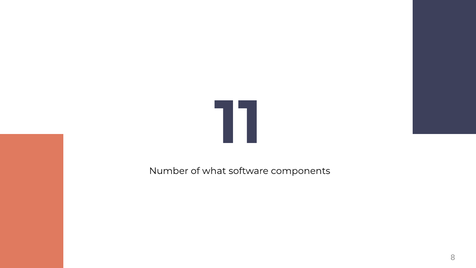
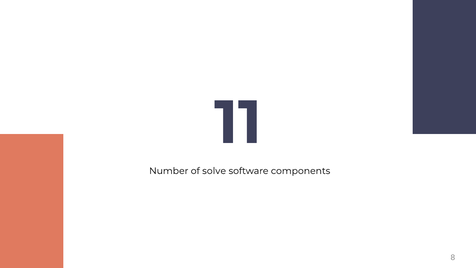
what: what -> solve (214, 171)
